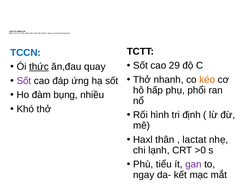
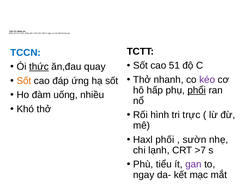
29: 29 -> 51 (174, 66)
kéo colour: orange -> purple (207, 80)
Sốt colour: purple -> orange (24, 81)
phổi underline: none -> present (197, 90)
bụng: bụng -> uống (66, 95)
định: định -> trực (191, 115)
thân: thân -> phối (165, 140)
lactat: lactat -> sườn (194, 140)
>0: >0 -> >7 (200, 150)
